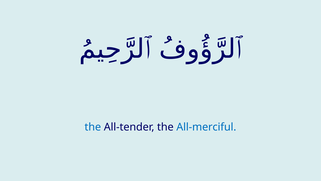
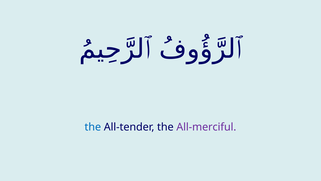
All-merciful colour: blue -> purple (206, 127)
